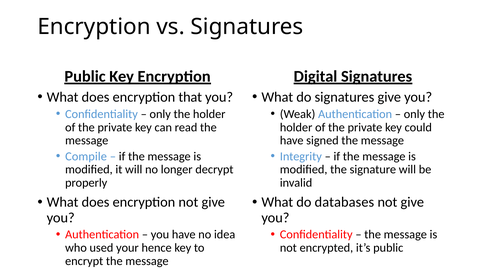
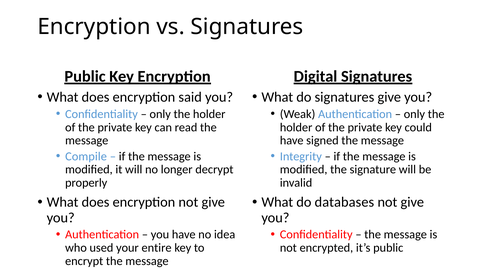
that: that -> said (190, 97)
hence: hence -> entire (157, 248)
